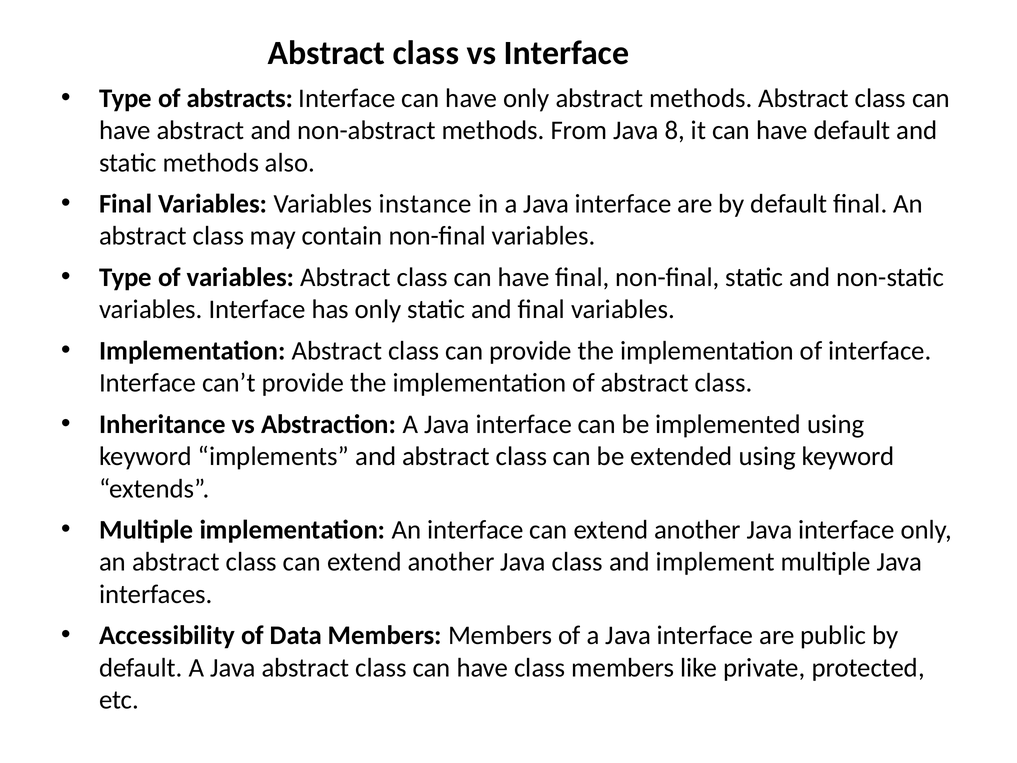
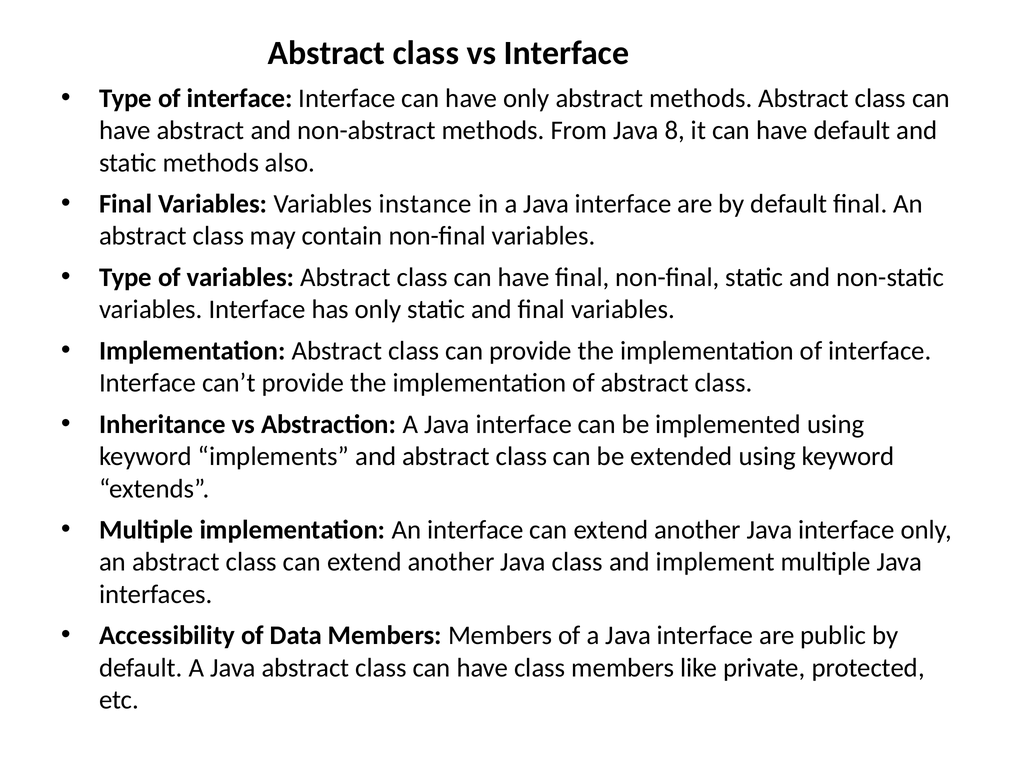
Type of abstracts: abstracts -> interface (240, 98)
